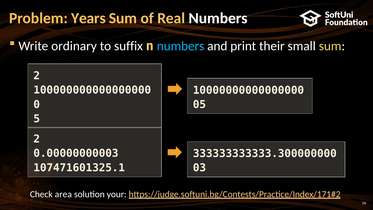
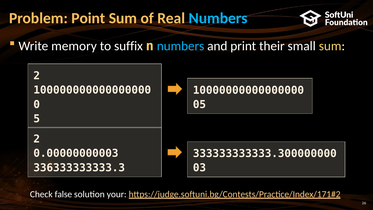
Years: Years -> Point (88, 18)
Numbers colour: white -> light blue (218, 18)
ordinary: ordinary -> memory (74, 46)
107471601325.1: 107471601325.1 -> 336333333333.3 (79, 168)
area: area -> false (63, 194)
